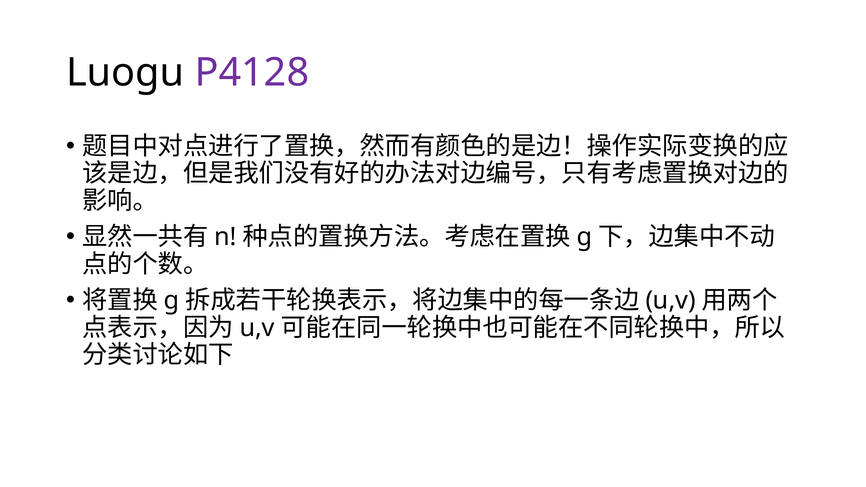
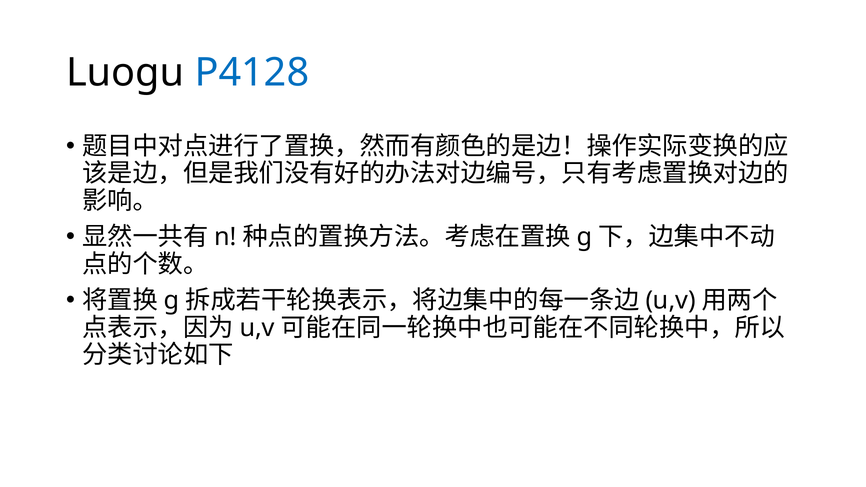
P4128 colour: purple -> blue (252, 73)
